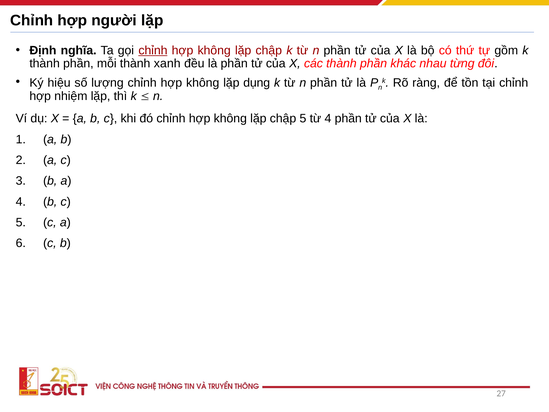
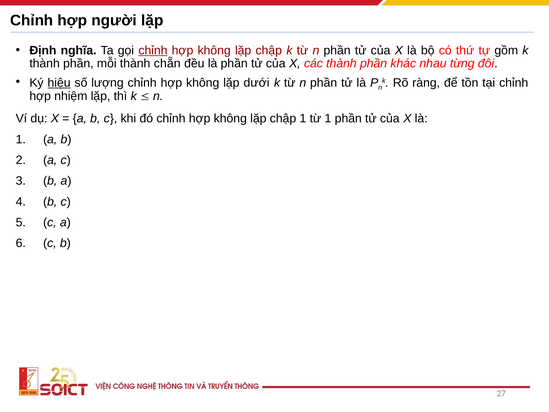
xanh: xanh -> chẵn (167, 64)
hiệu underline: none -> present (59, 83)
dụng: dụng -> dưới (257, 83)
chập 5: 5 -> 1 (303, 119)
từ 4: 4 -> 1 (328, 119)
